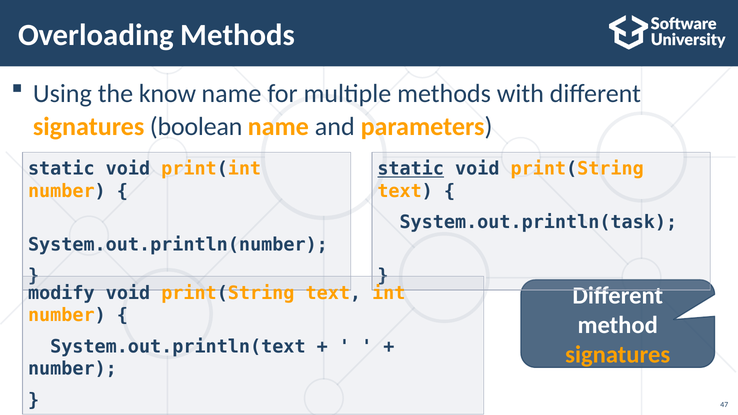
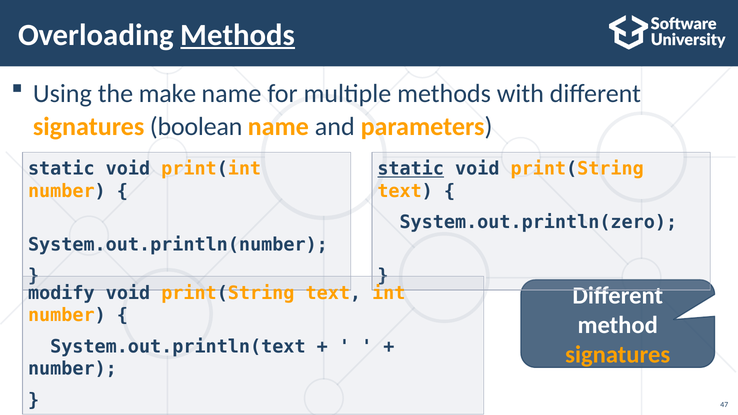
Methods underline: none -> present (238, 35)
know: know -> make (167, 94)
System.out.println(task: System.out.println(task -> System.out.println(zero (538, 222)
